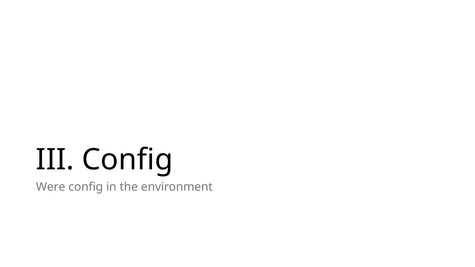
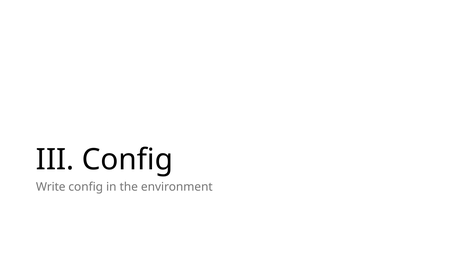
Were: Were -> Write (51, 187)
